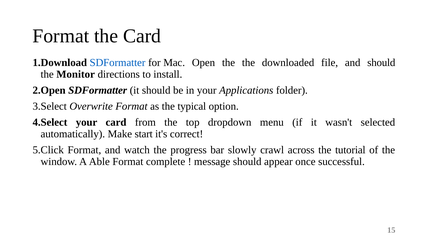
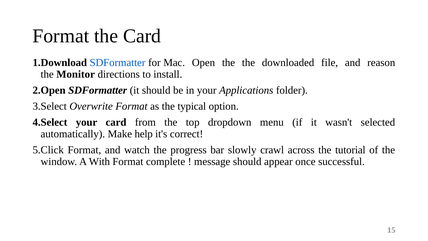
and should: should -> reason (381, 63)
start: start -> help (144, 134)
Able: Able -> With (99, 161)
